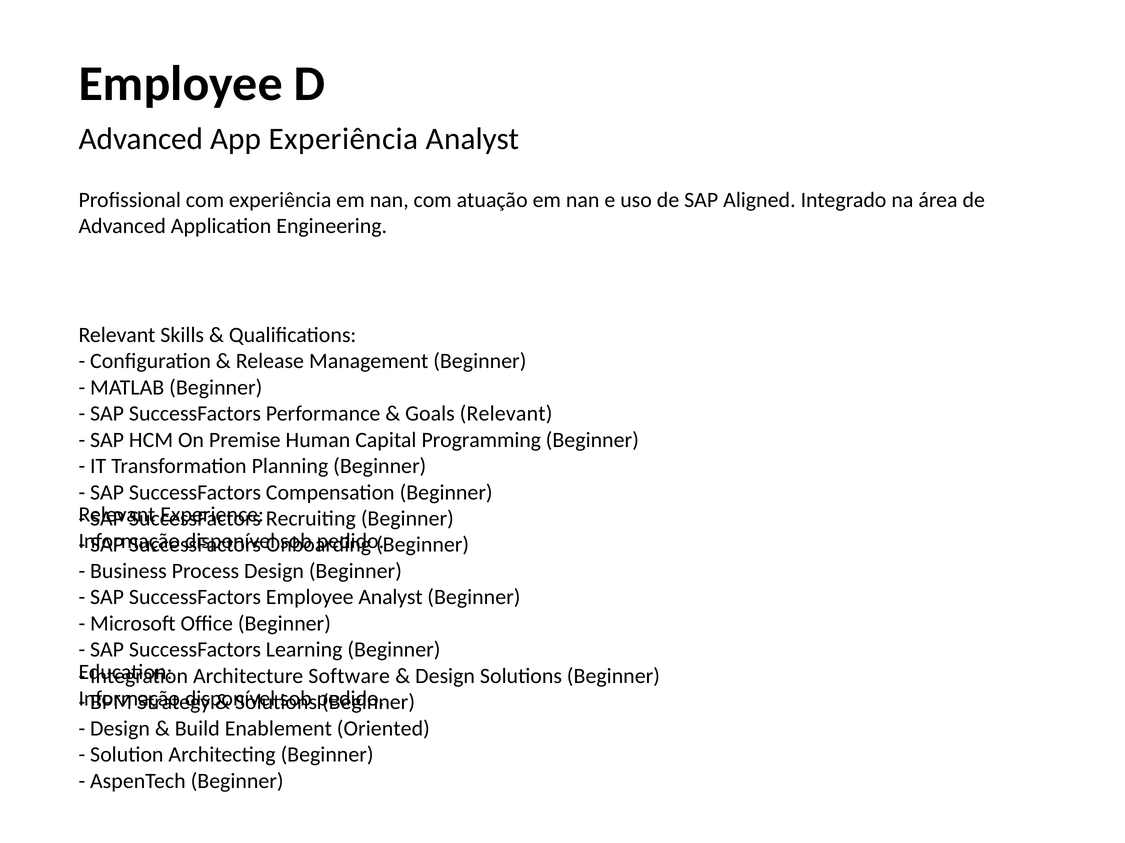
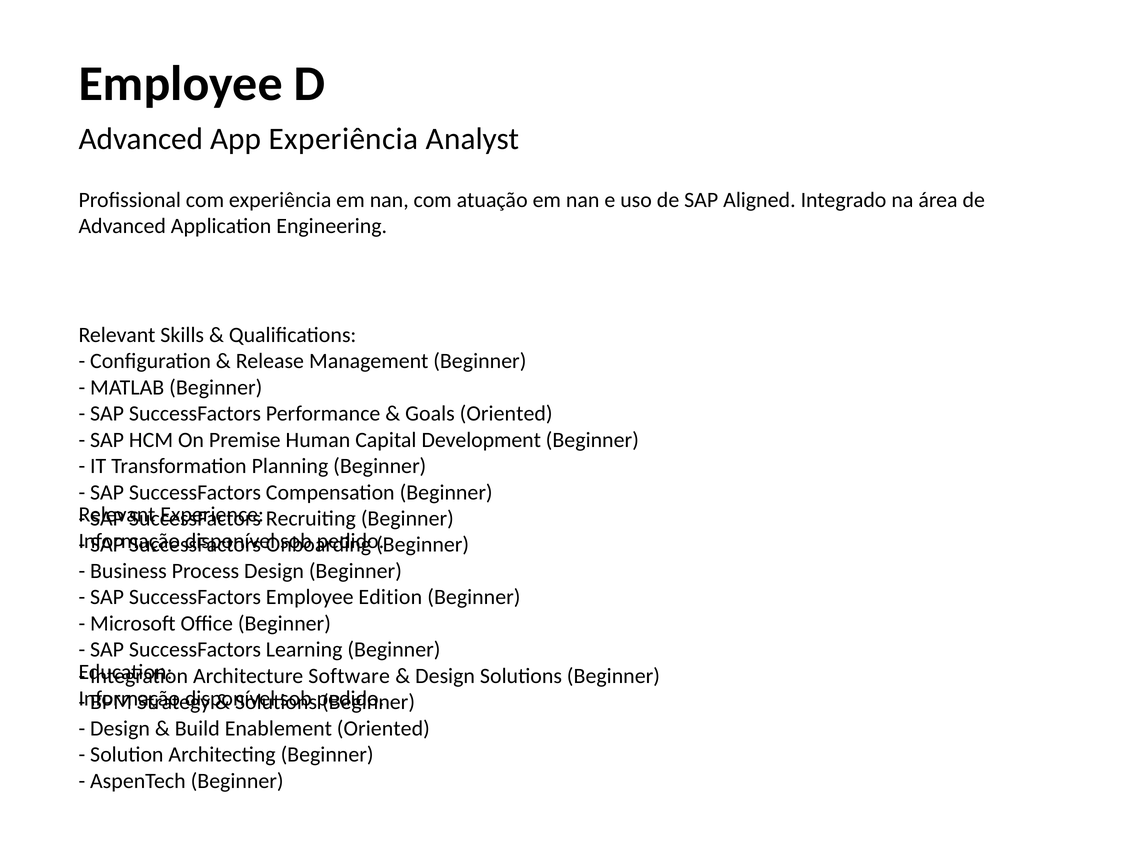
Goals Relevant: Relevant -> Oriented (506, 414)
Programming: Programming -> Development (481, 440)
Employee Analyst: Analyst -> Edition (390, 598)
